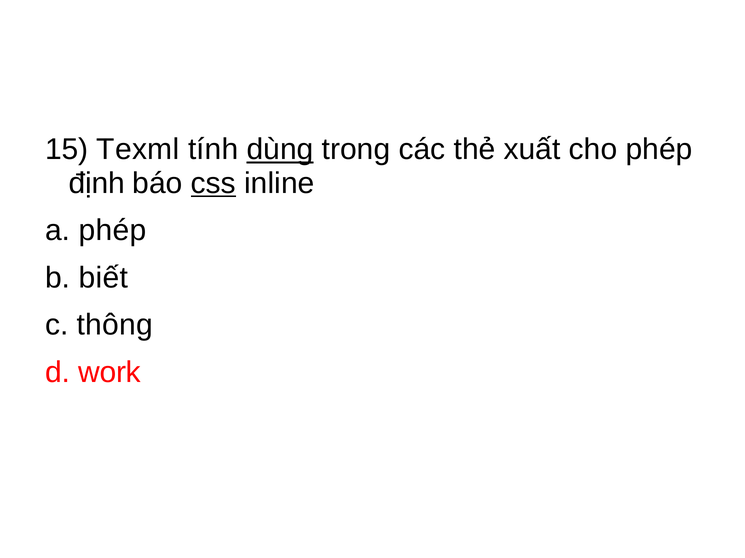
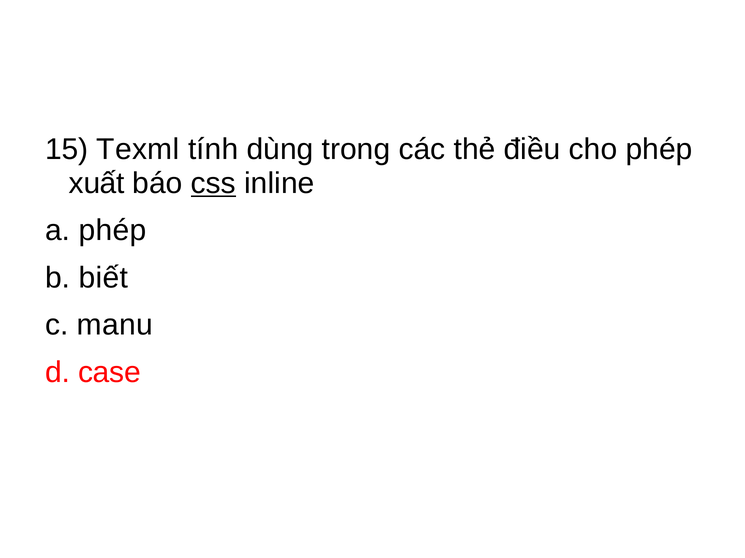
dùng underline: present -> none (280, 150)
xuất: xuất -> điều (532, 150)
định: định -> xuất (97, 184)
thông: thông -> manu (115, 325)
work: work -> case (109, 373)
